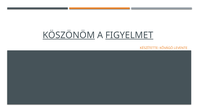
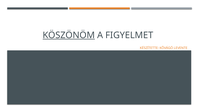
FIGYELMET underline: present -> none (129, 35)
